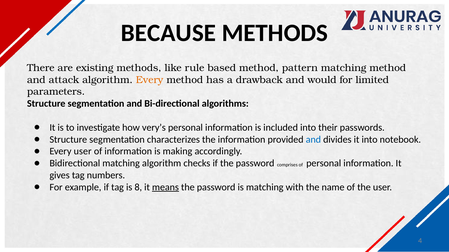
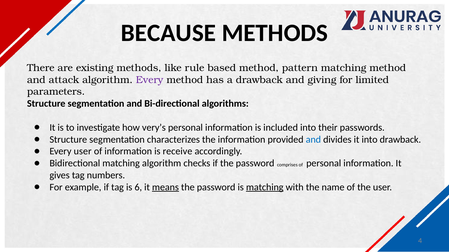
Every colour: orange -> purple (150, 80)
would: would -> giving (322, 80)
into notebook: notebook -> drawback (400, 140)
making: making -> receive (178, 152)
8: 8 -> 6 (138, 188)
matching underline: none -> present (265, 188)
